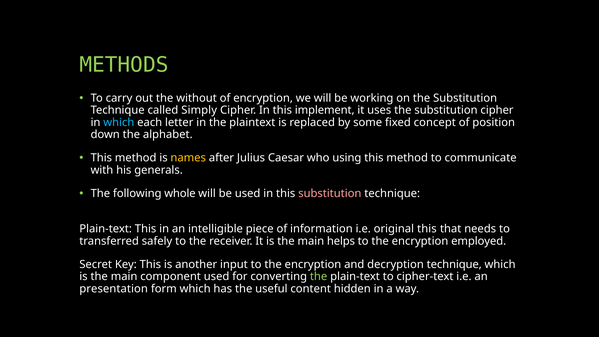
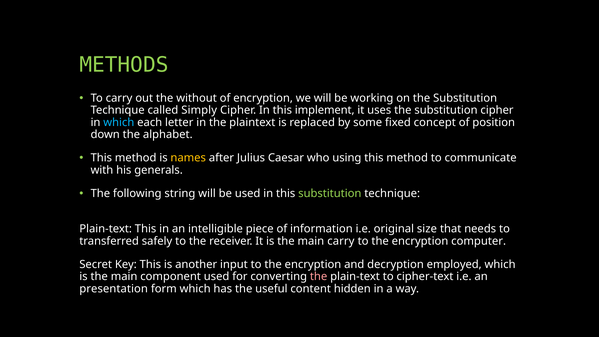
whole: whole -> string (180, 193)
substitution colour: pink -> light green (330, 193)
original this: this -> size (427, 229)
main helps: helps -> carry (341, 241)
employed: employed -> computer (479, 241)
decryption technique: technique -> employed (454, 264)
the colour: light green -> pink (319, 276)
